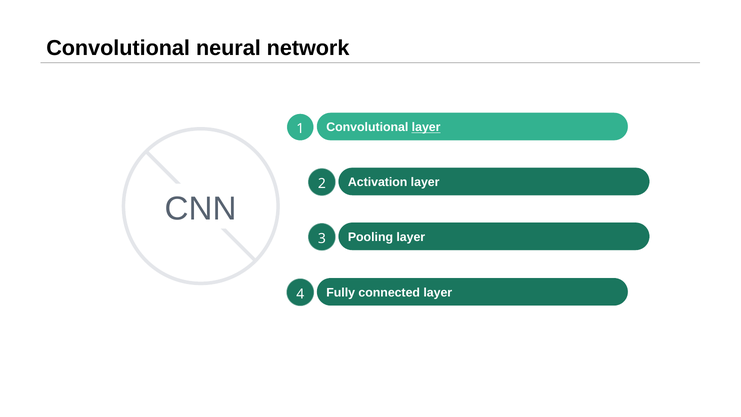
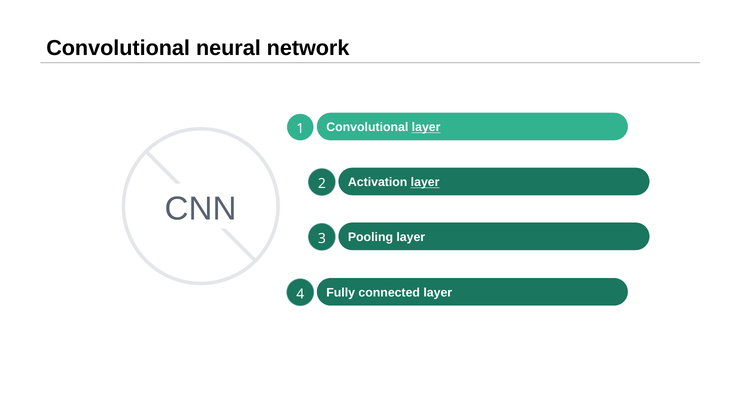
layer underline: none -> present (425, 182)
